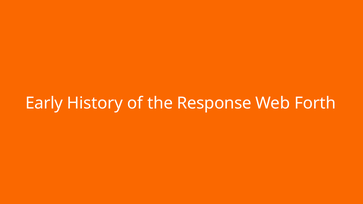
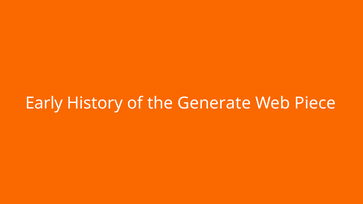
Response: Response -> Generate (214, 103)
Forth: Forth -> Piece (315, 103)
